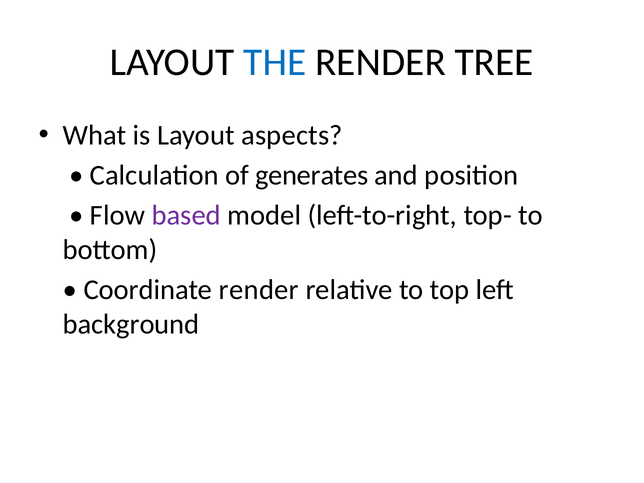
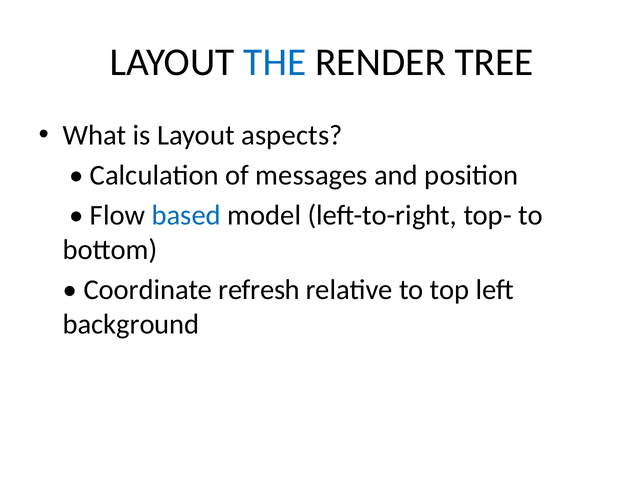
generates: generates -> messages (312, 175)
based colour: purple -> blue (186, 215)
Coordinate render: render -> refresh (259, 290)
